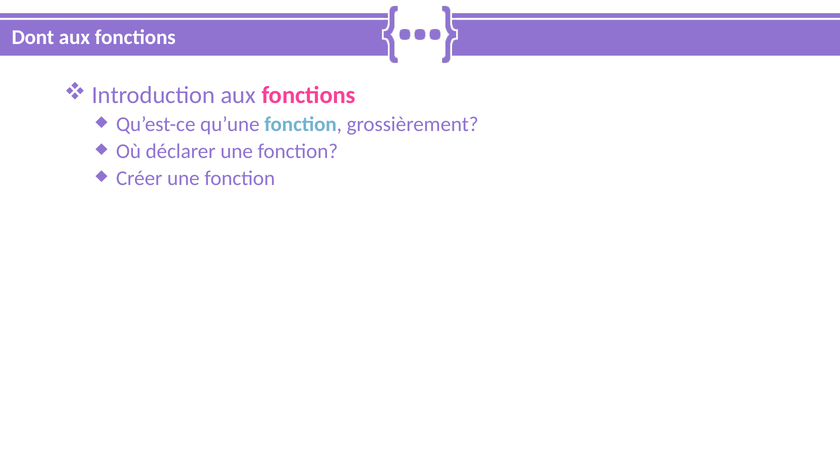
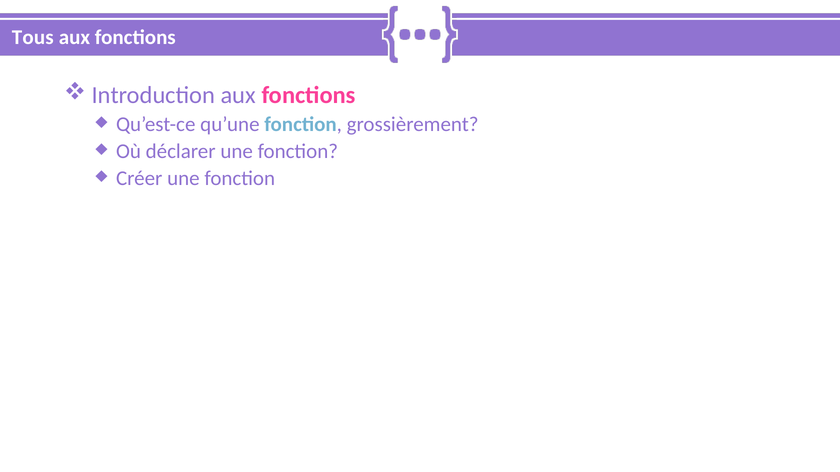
Dont: Dont -> Tous (33, 37)
